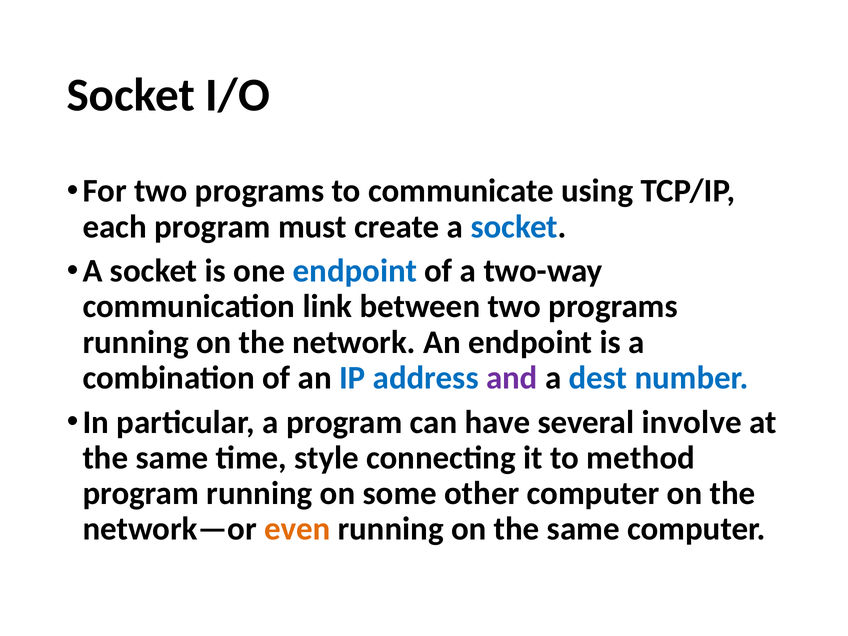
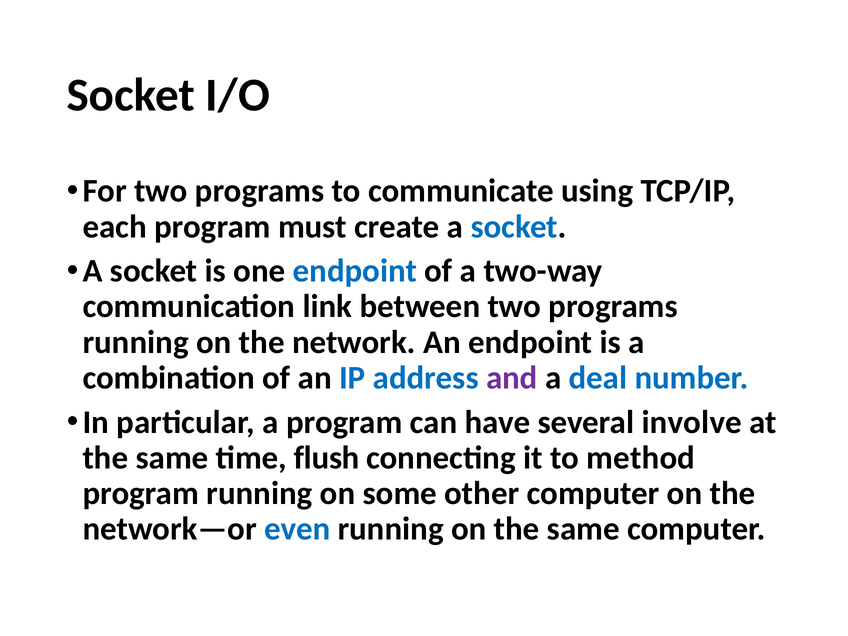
dest: dest -> deal (598, 378)
style: style -> flush (327, 458)
even colour: orange -> blue (297, 529)
